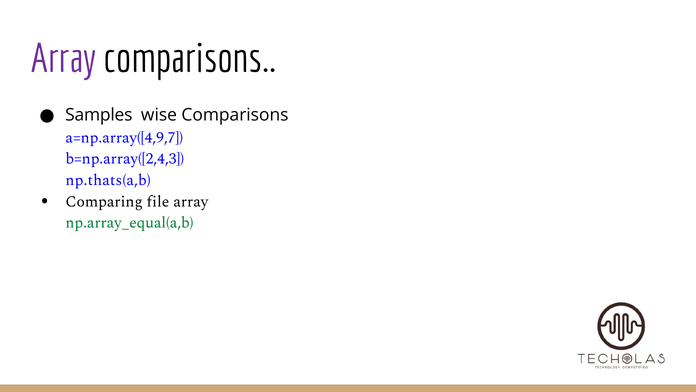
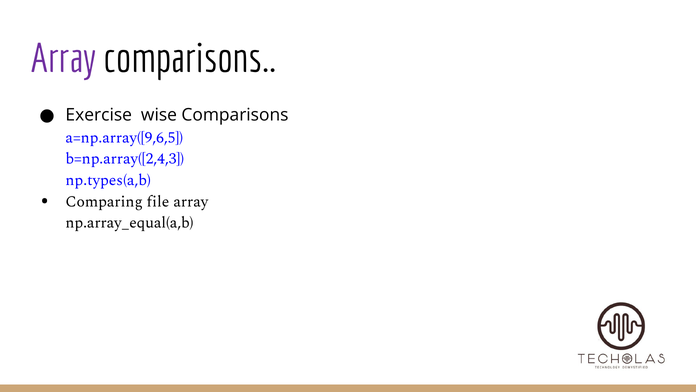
Samples: Samples -> Exercise (99, 115)
a=np.array([4,9,7: a=np.array([4,9,7 -> a=np.array([9,6,5 (124, 137)
np.thats(a,b: np.thats(a,b -> np.types(a,b (108, 180)
np.array_equal(a,b colour: green -> black (130, 223)
